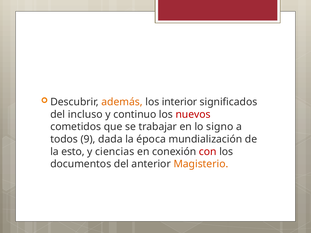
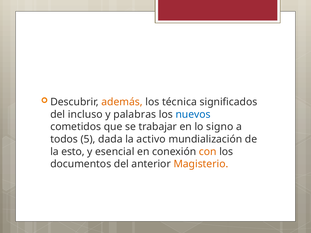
interior: interior -> técnica (179, 102)
continuo: continuo -> palabras (135, 114)
nuevos colour: red -> blue (193, 114)
9: 9 -> 5 (88, 139)
época: época -> activo (151, 139)
ciencias: ciencias -> esencial (115, 152)
con colour: red -> orange (208, 152)
